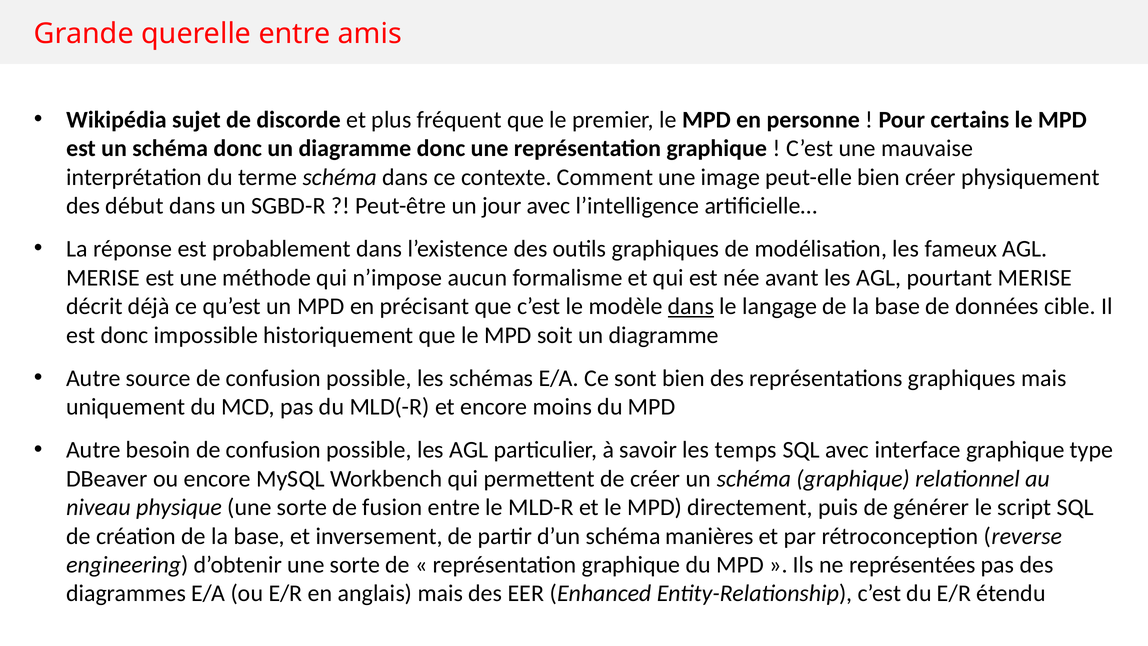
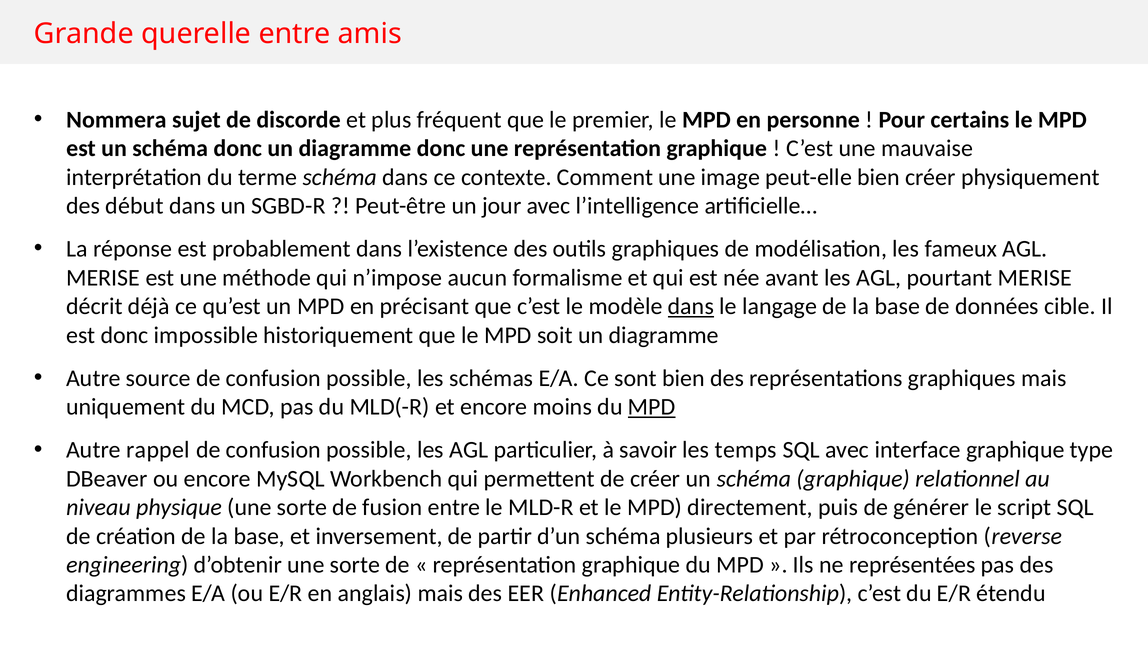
Wikipédia: Wikipédia -> Nommera (116, 120)
MPD underline: none -> present (652, 407)
besoin: besoin -> rappel (158, 450)
manières: manières -> plusieurs (709, 536)
